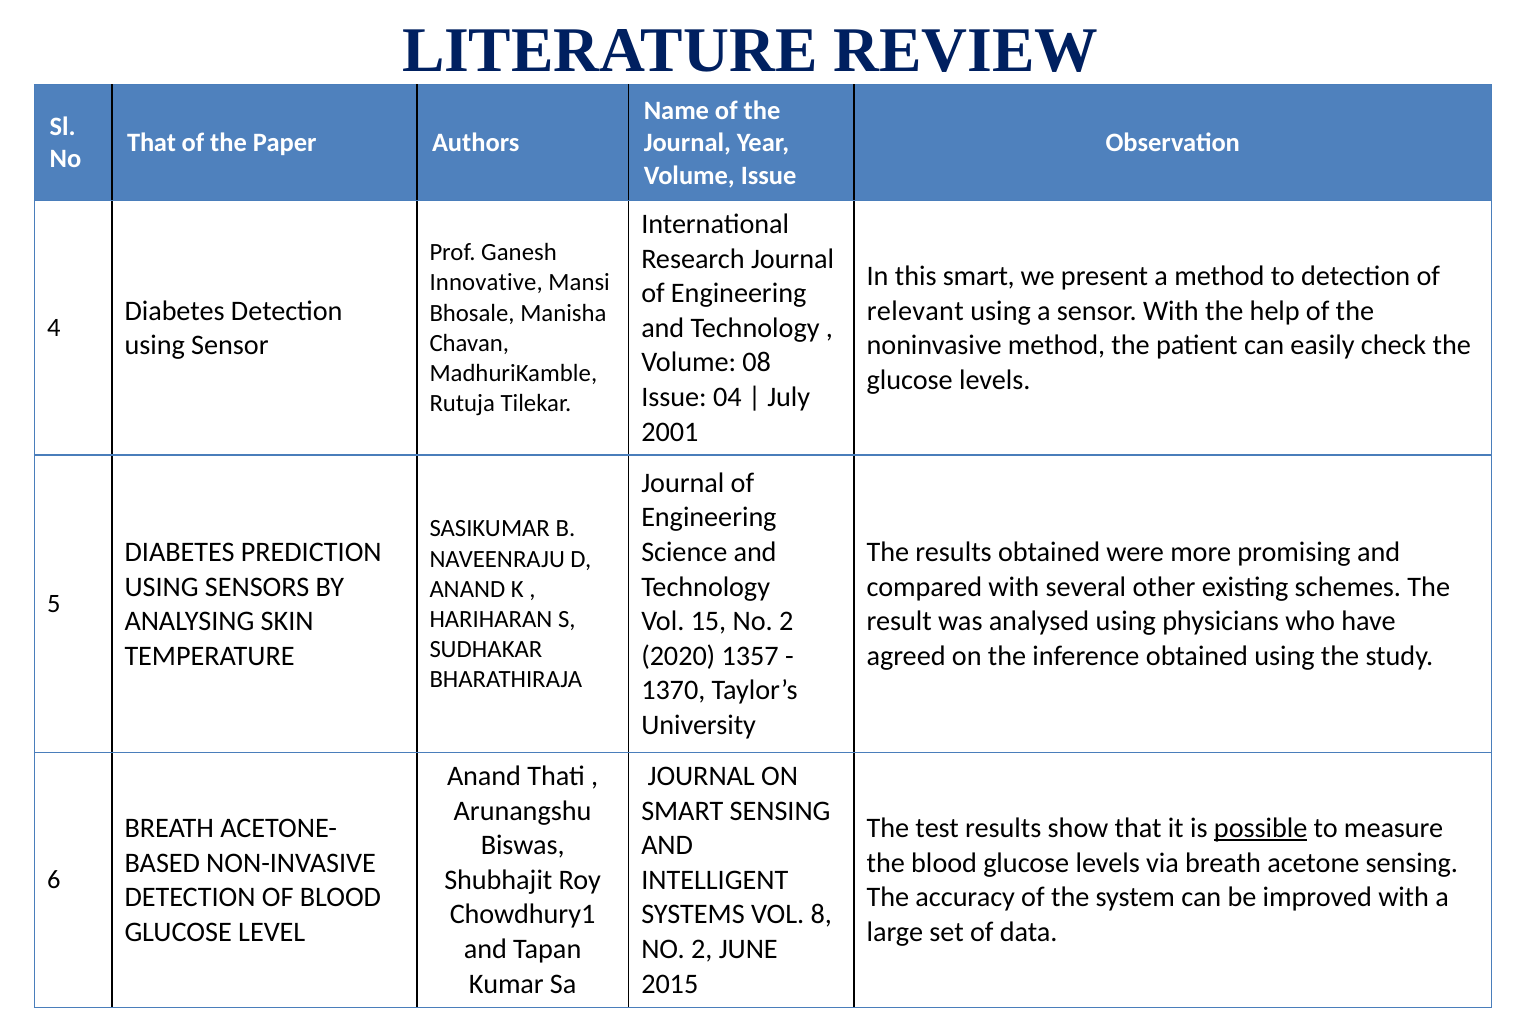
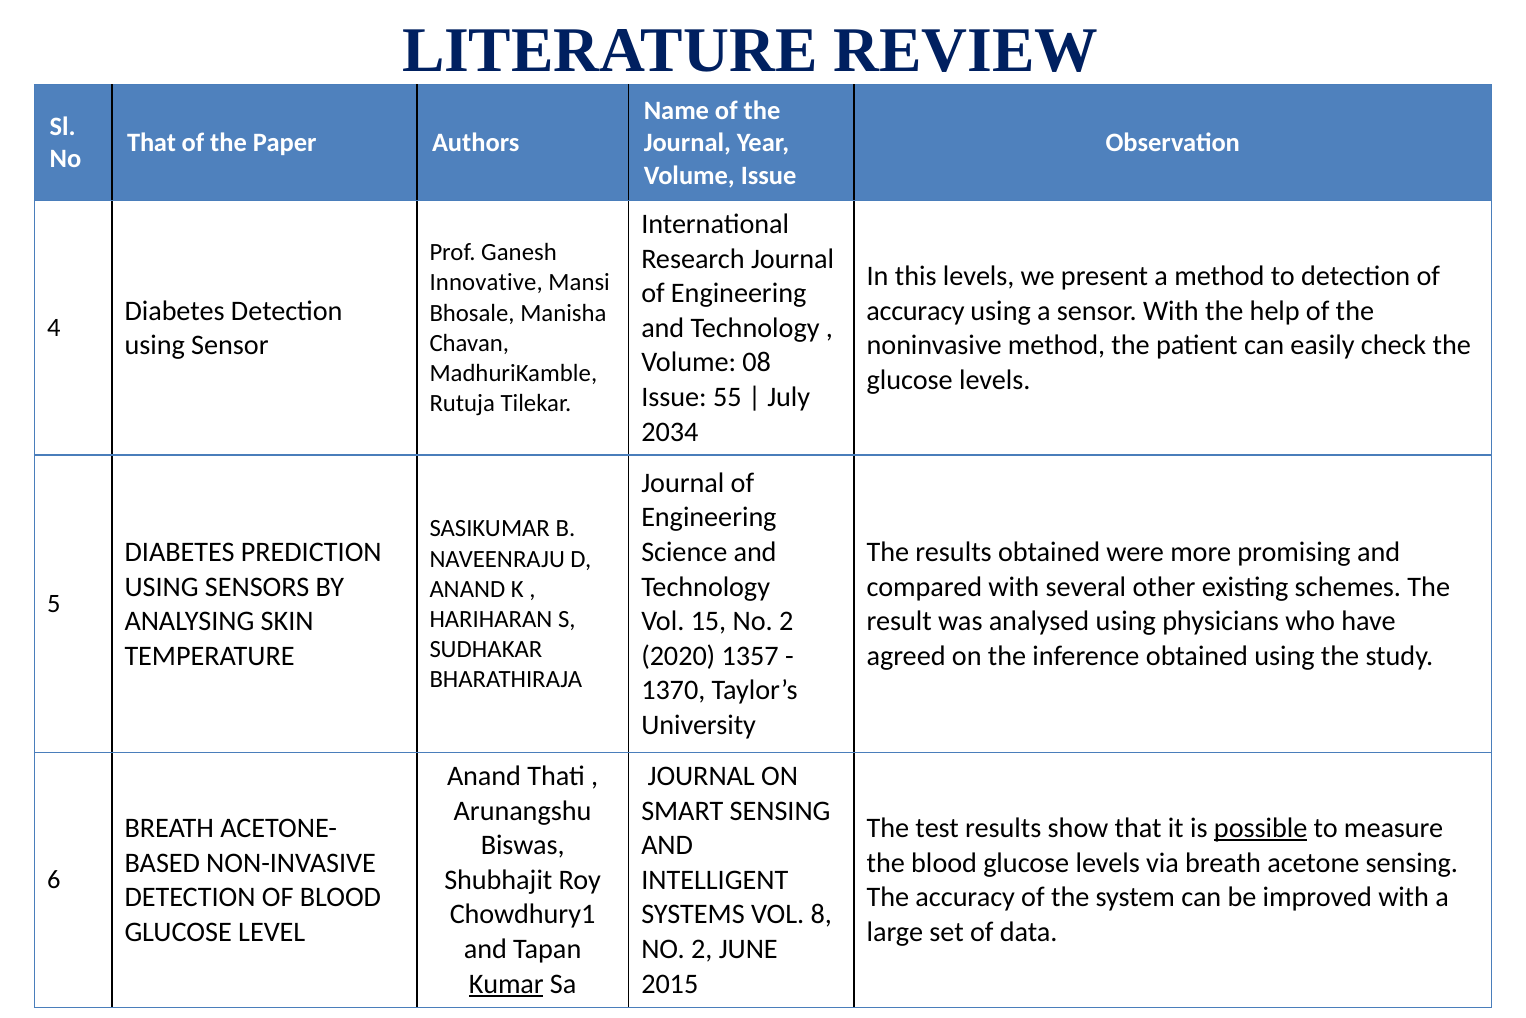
this smart: smart -> levels (979, 276)
relevant: relevant -> accuracy (916, 311)
04: 04 -> 55 (727, 397)
2001: 2001 -> 2034 (670, 431)
Kumar underline: none -> present (506, 983)
